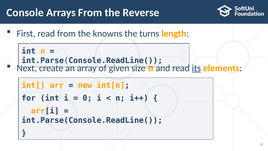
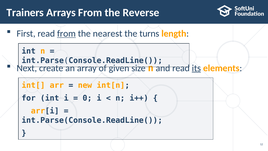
Console: Console -> Trainers (25, 13)
from underline: none -> present (66, 33)
knowns: knowns -> nearest (108, 33)
